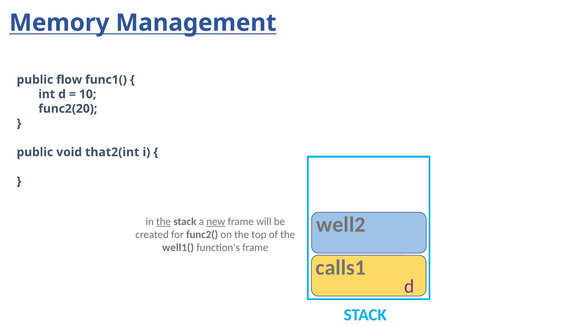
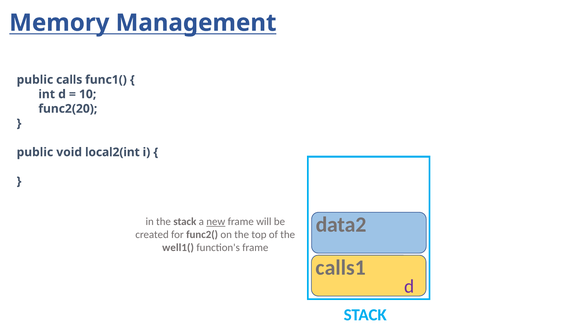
flow: flow -> calls (69, 80)
that2(int: that2(int -> local2(int (112, 152)
well2: well2 -> data2 (341, 225)
the underline: present -> none (164, 221)
